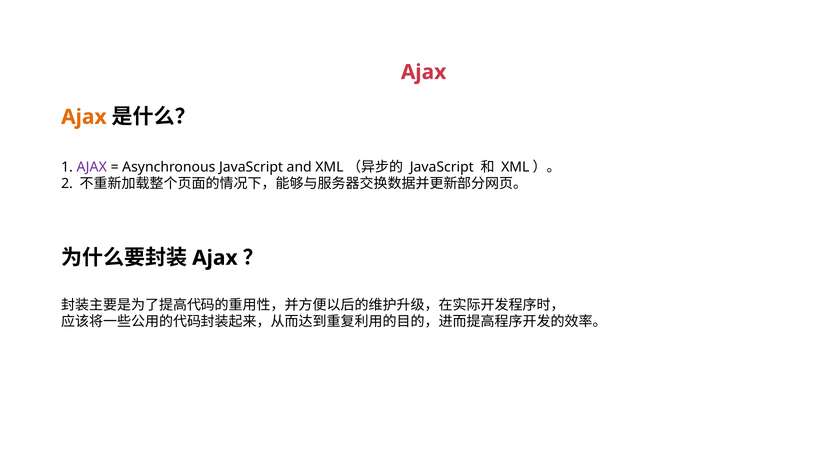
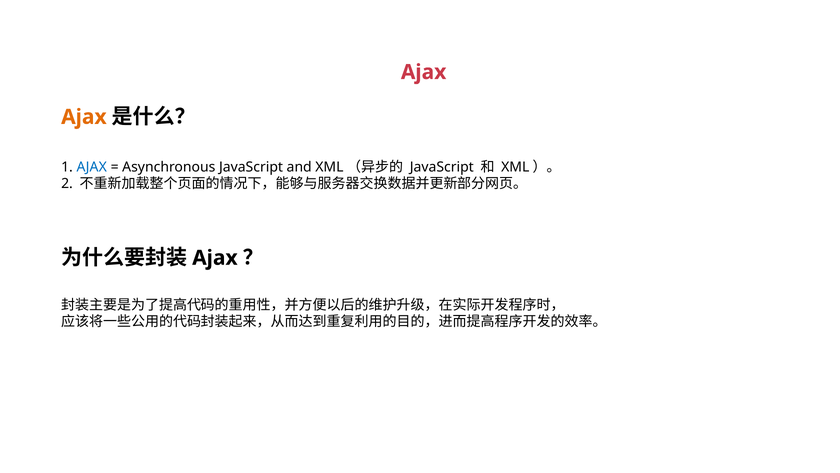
AJAX colour: purple -> blue (92, 167)
